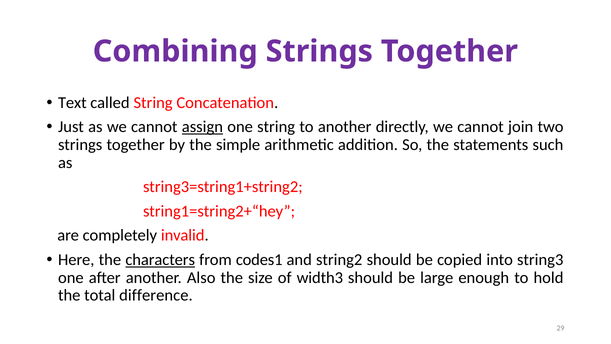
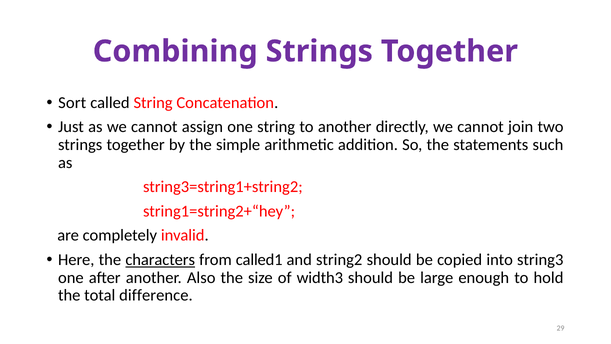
Text: Text -> Sort (72, 103)
assign underline: present -> none (202, 127)
codes1: codes1 -> called1 (259, 259)
